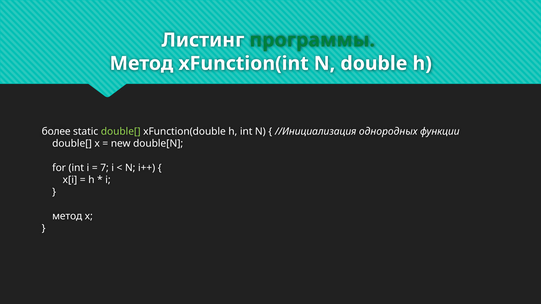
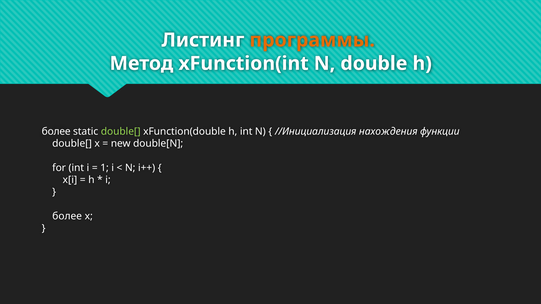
программы colour: green -> orange (312, 40)
однородных: однородных -> нахождения (388, 131)
7: 7 -> 1 (105, 168)
метод: метод -> более (67, 216)
